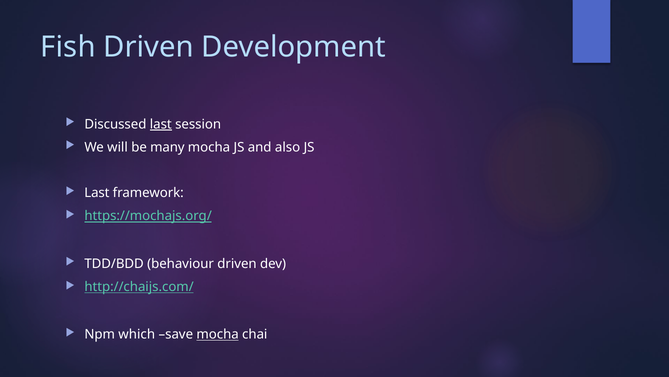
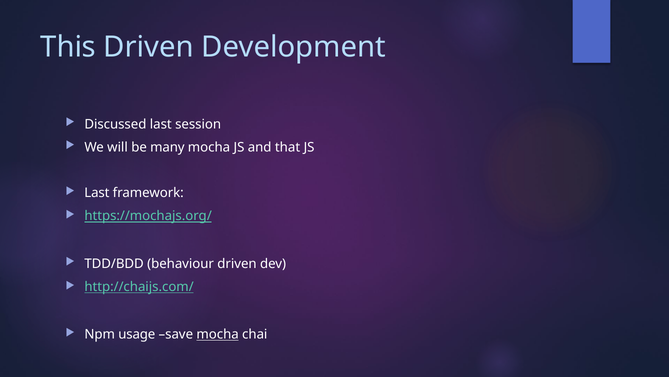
Fish: Fish -> This (68, 47)
last underline: present -> none (161, 124)
also: also -> that (288, 147)
which: which -> usage (137, 334)
